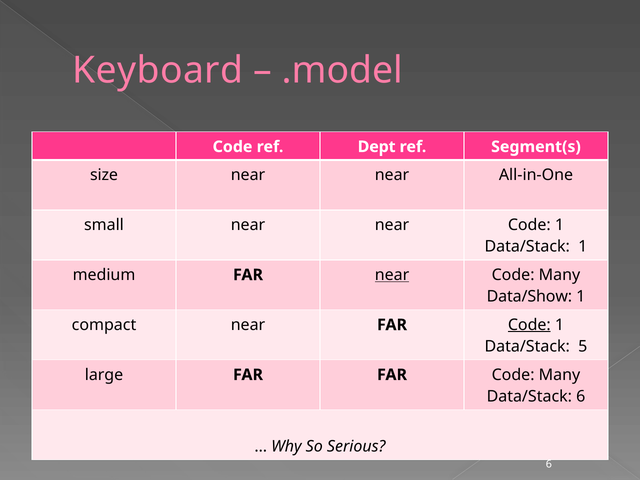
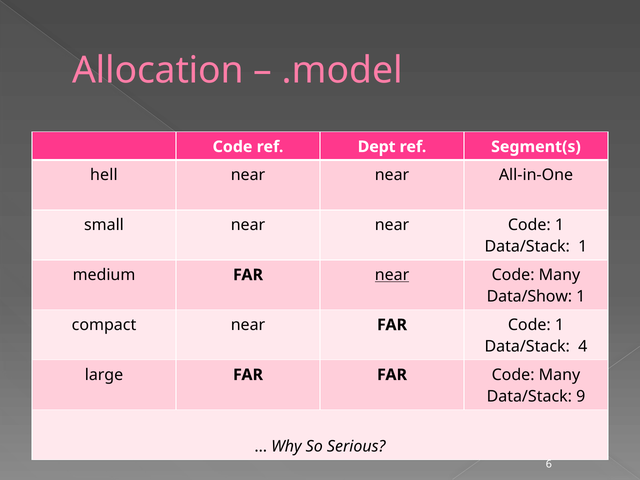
Keyboard: Keyboard -> Allocation (158, 70)
size: size -> hell (104, 175)
Code underline: present -> none (529, 325)
5: 5 -> 4 (583, 347)
Data/Stack 6: 6 -> 9 (581, 397)
